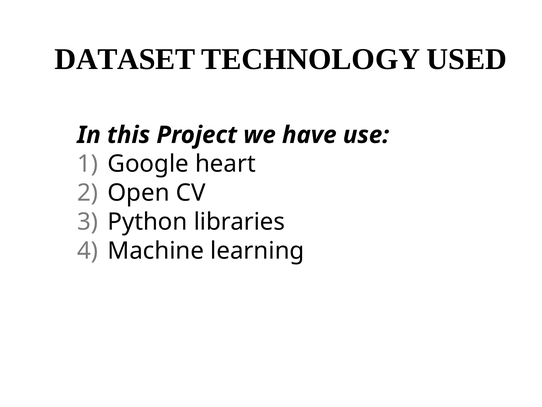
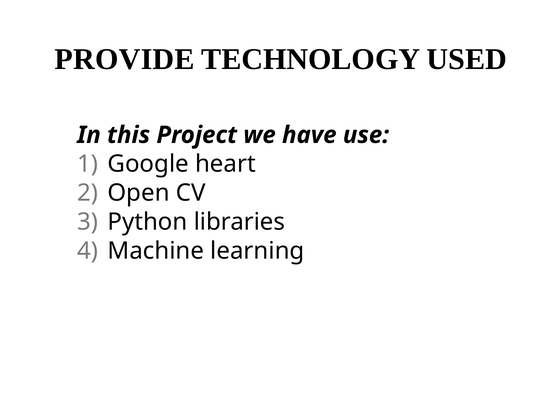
DATASET: DATASET -> PROVIDE (125, 59)
